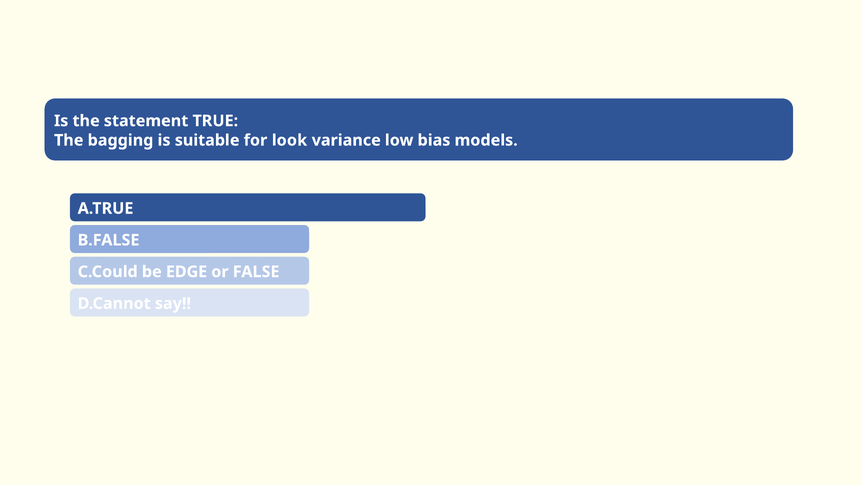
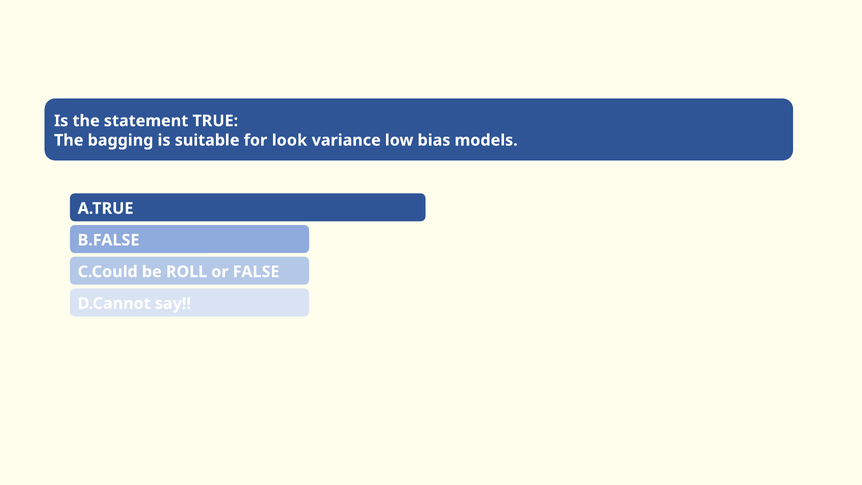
EDGE: EDGE -> ROLL (187, 272)
